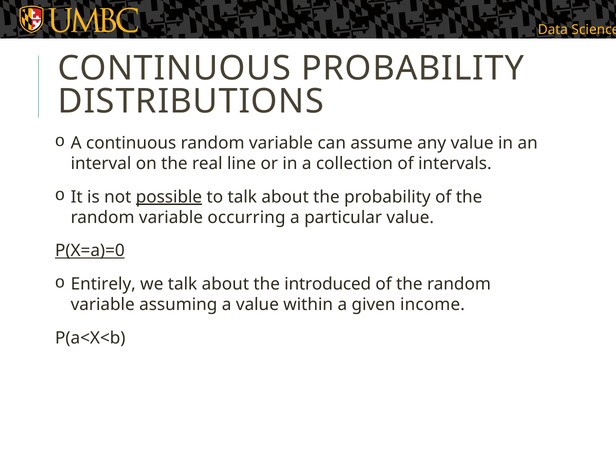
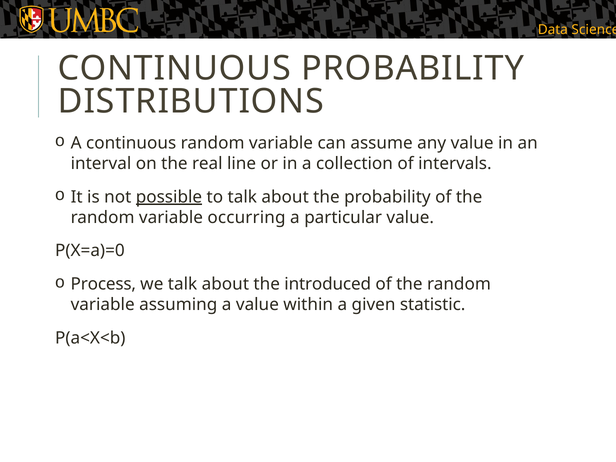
P(X=a)=0 underline: present -> none (90, 251)
Entirely: Entirely -> Process (103, 284)
income: income -> statistic (433, 305)
